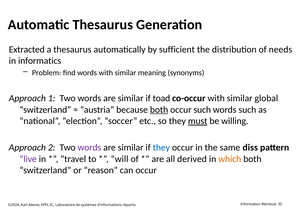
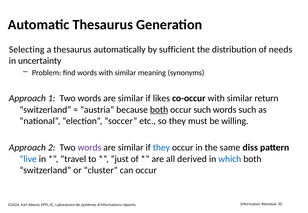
Extracted: Extracted -> Selecting (27, 49)
informatics: informatics -> uncertainty (40, 61)
toad: toad -> likes (161, 98)
global: global -> return (266, 98)
must underline: present -> none (198, 121)
live colour: purple -> blue (28, 159)
will: will -> just (120, 159)
which colour: orange -> blue (230, 159)
reason: reason -> cluster (101, 170)
